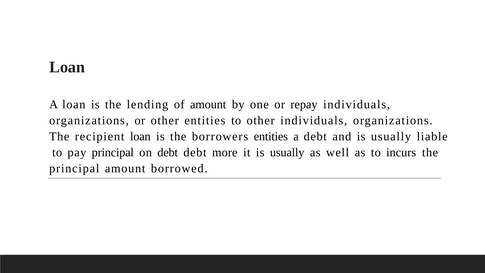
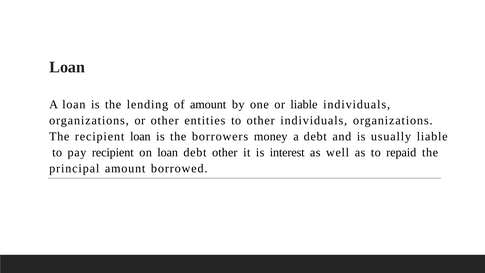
or repay: repay -> liable (304, 104)
borrowers entities: entities -> money (271, 136)
pay principal: principal -> recipient (113, 152)
on debt: debt -> loan (168, 152)
debt more: more -> other (225, 152)
it is usually: usually -> interest (287, 152)
incurs: incurs -> repaid (401, 152)
